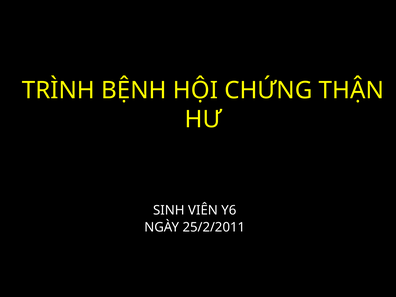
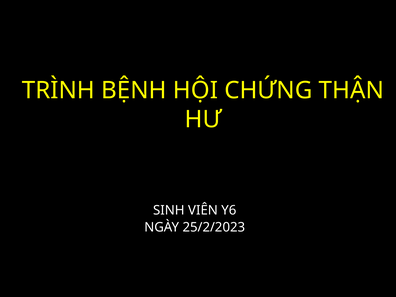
25/2/2011: 25/2/2011 -> 25/2/2023 (214, 227)
